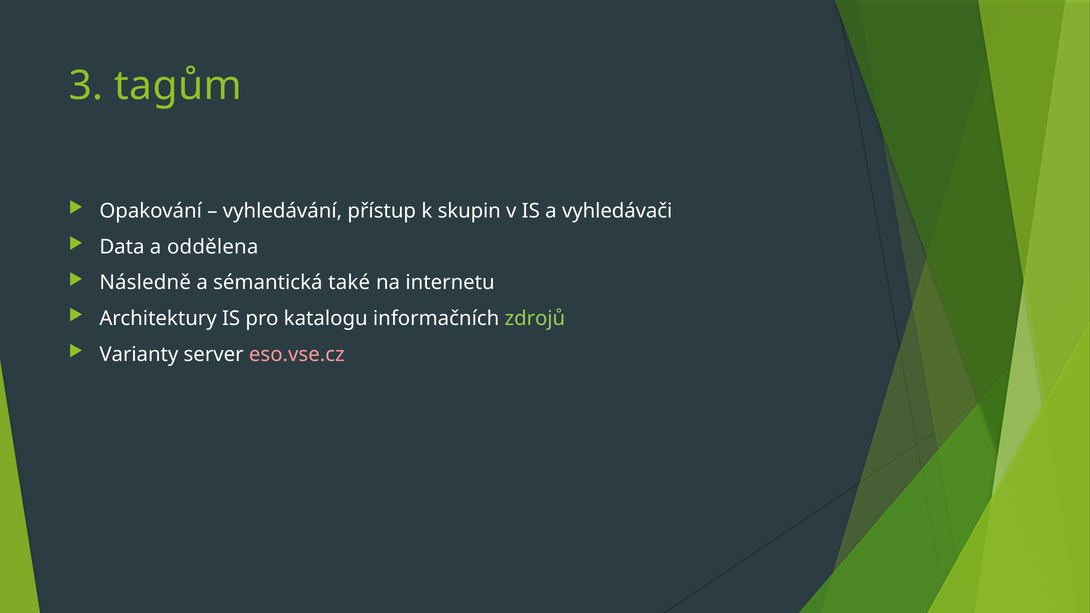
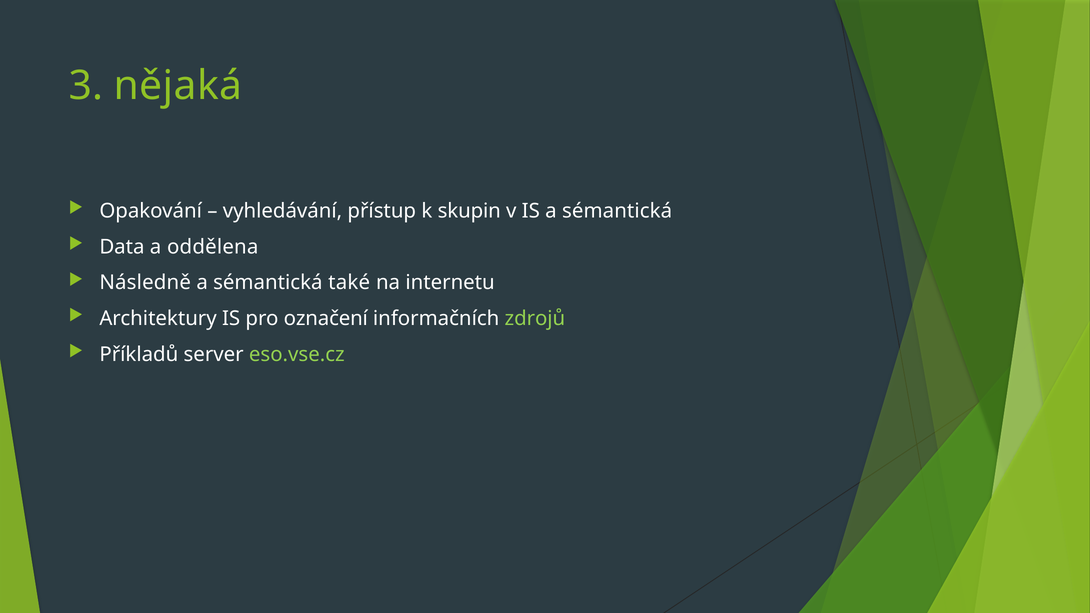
tagům: tagům -> nějaká (178, 86)
IS a vyhledávači: vyhledávači -> sémantická (617, 211)
katalogu: katalogu -> označení (326, 319)
Varianty: Varianty -> Příkladů (139, 354)
eso.vse.cz colour: pink -> light green (297, 354)
